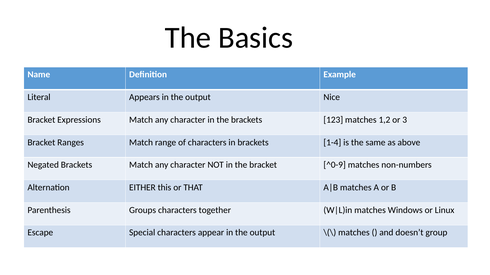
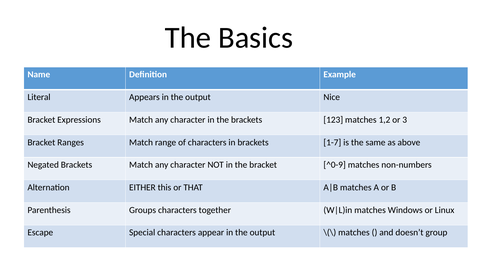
1-4: 1-4 -> 1-7 (332, 143)
